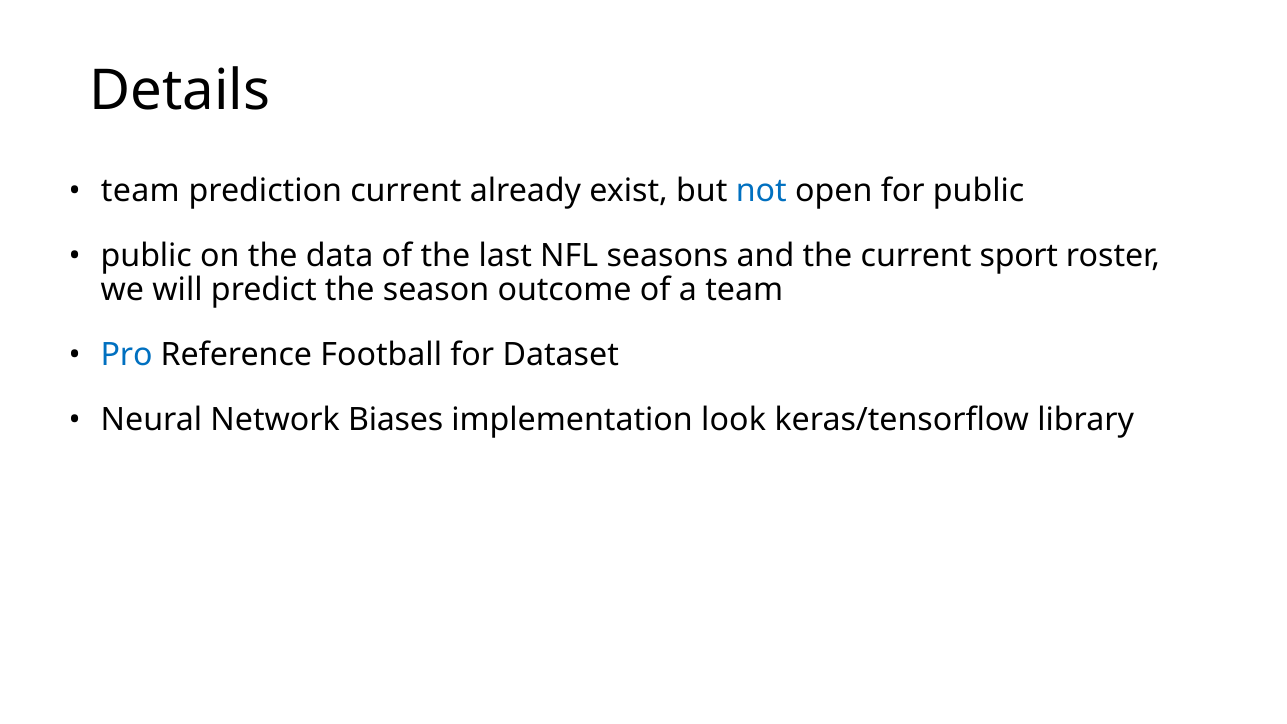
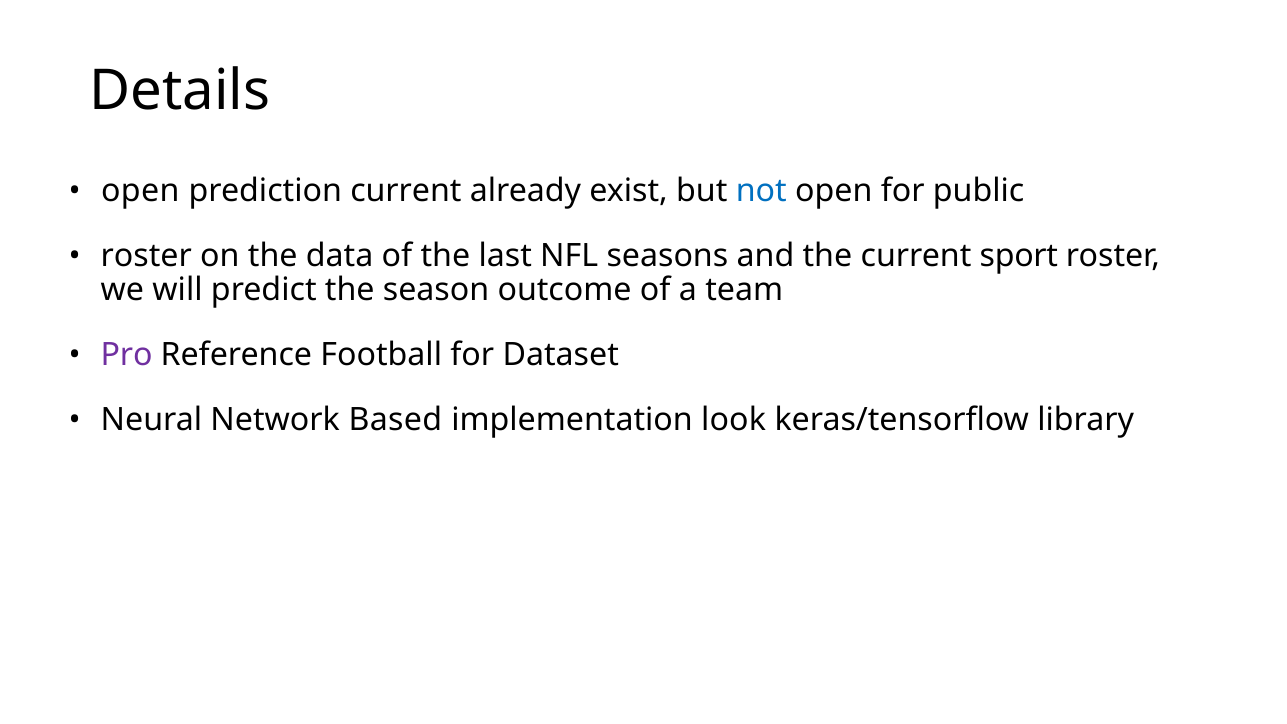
team: team -> open (140, 191)
public: public -> roster (146, 255)
Pro colour: blue -> purple (127, 355)
Biases: Biases -> Based (395, 420)
